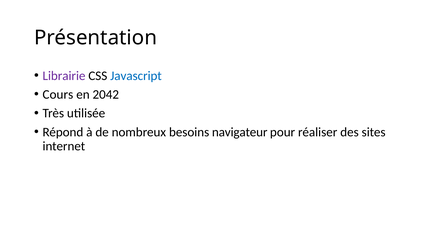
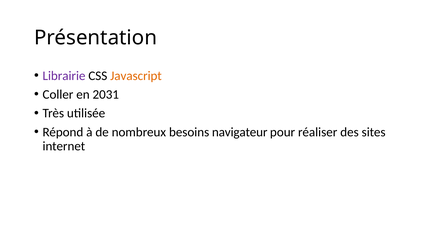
Javascript colour: blue -> orange (136, 76)
Cours: Cours -> Coller (58, 95)
2042: 2042 -> 2031 (106, 95)
